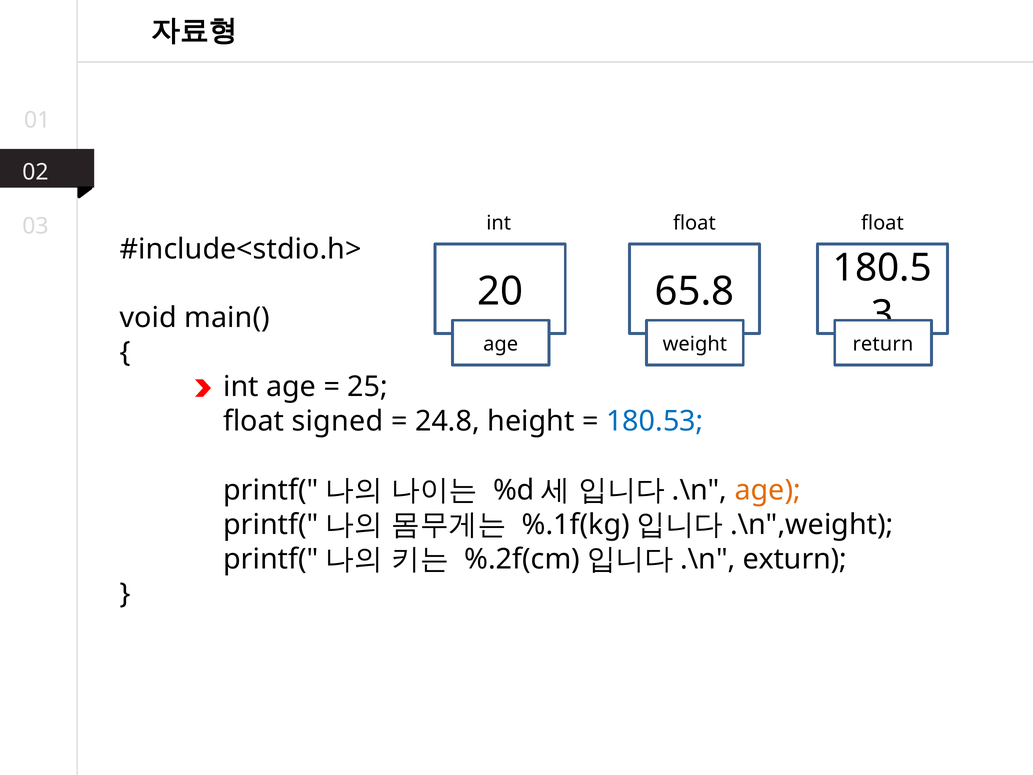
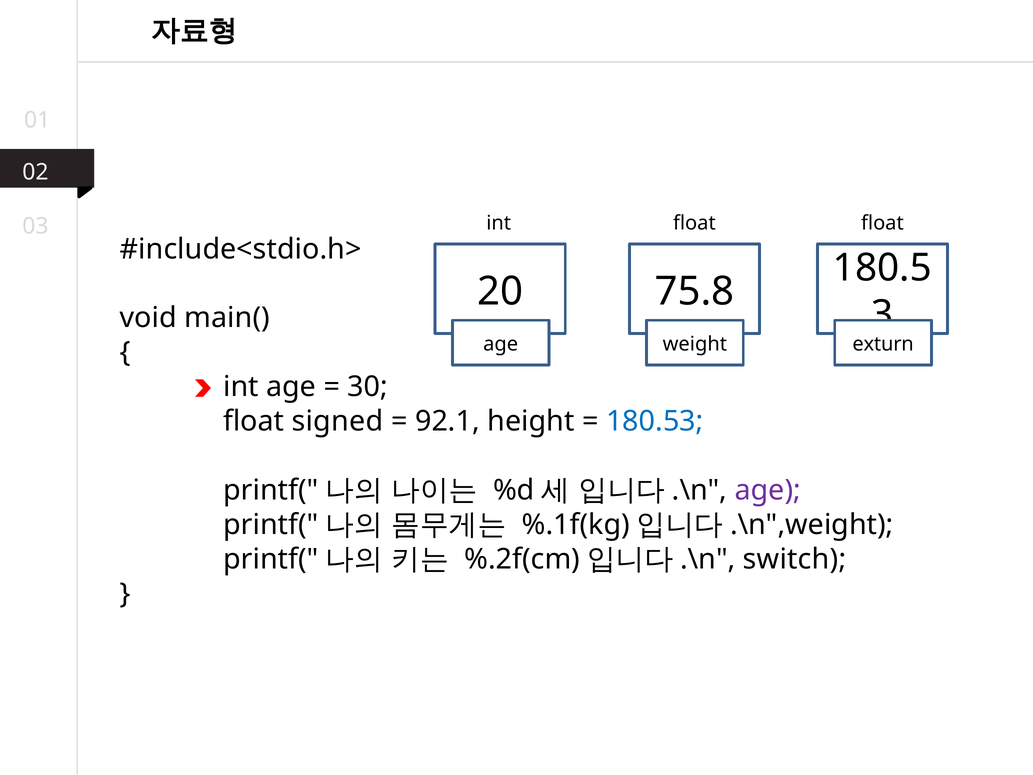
65.8: 65.8 -> 75.8 (694, 291)
return: return -> exturn (883, 344)
25: 25 -> 30 (368, 387)
24.8: 24.8 -> 92.1 (447, 421)
age colour: orange -> purple (768, 490)
exturn: exturn -> switch (795, 559)
